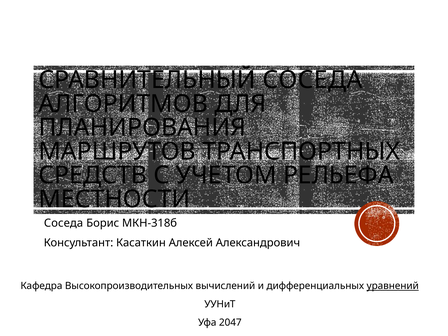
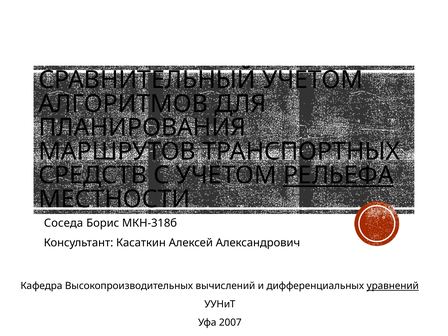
СРАВНИТЕЛЬНЫЙ СОСЕДА: СОСЕДА -> УЧЕТОМ (313, 80)
РЕЛЬЕФА underline: none -> present (338, 175)
2047: 2047 -> 2007 (230, 322)
